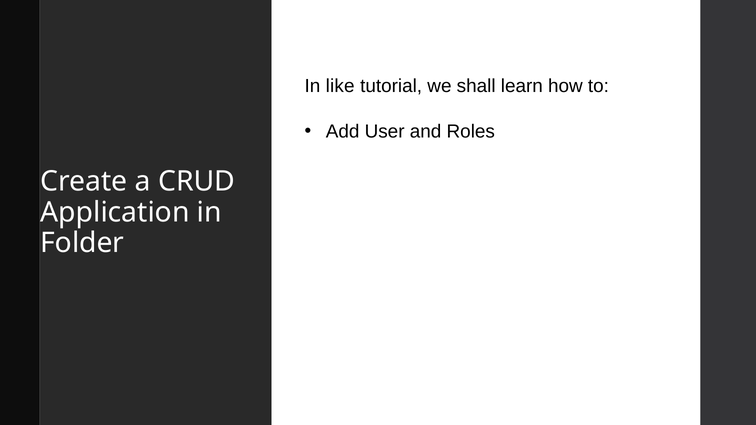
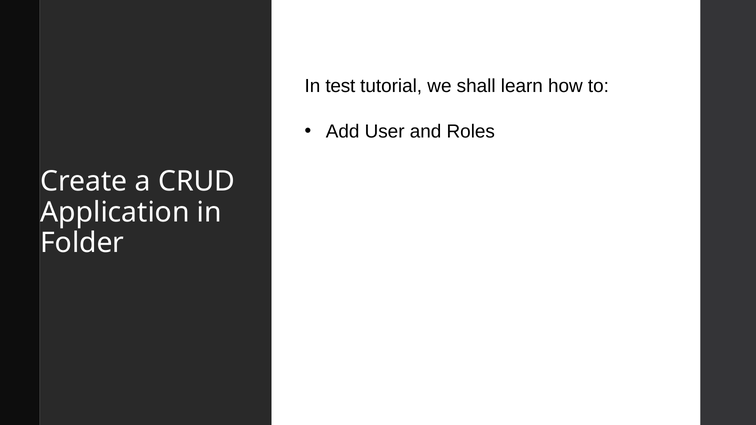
like: like -> test (340, 86)
